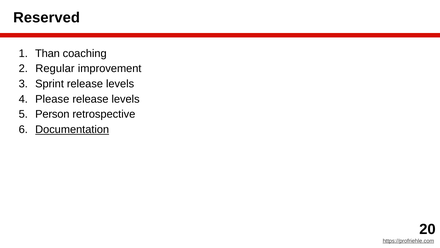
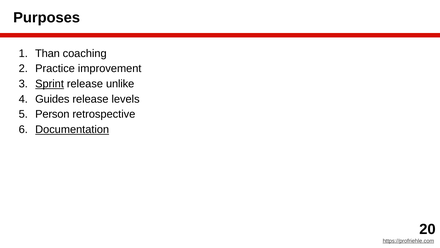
Reserved: Reserved -> Purposes (47, 18)
Regular: Regular -> Practice (55, 69)
Sprint underline: none -> present (50, 84)
levels: levels -> unlike (120, 84)
Please: Please -> Guides (52, 99)
